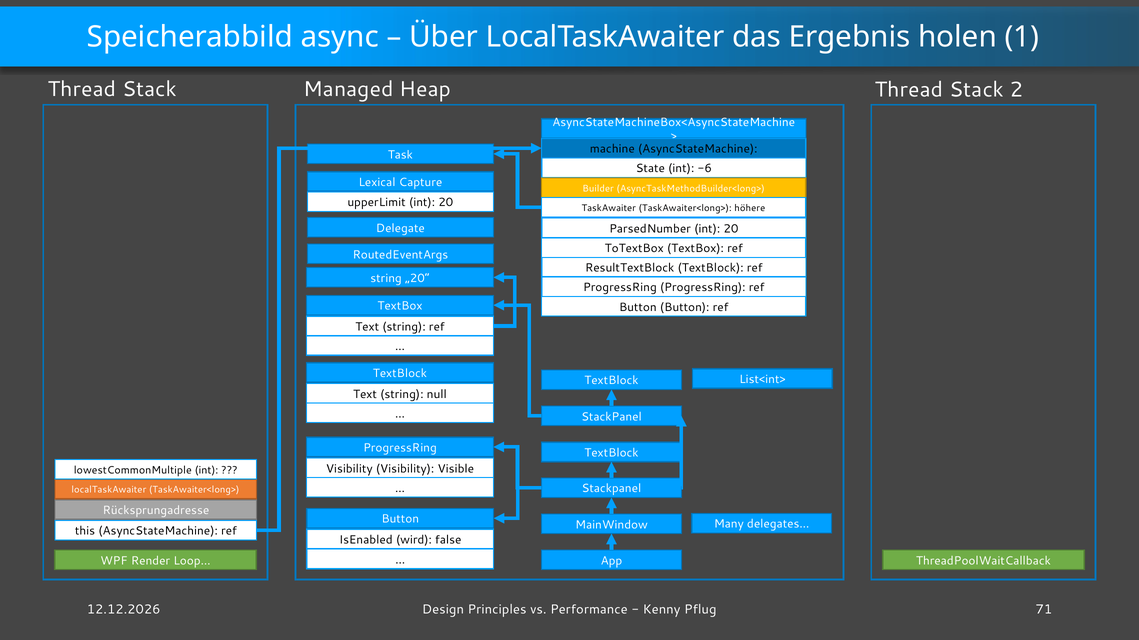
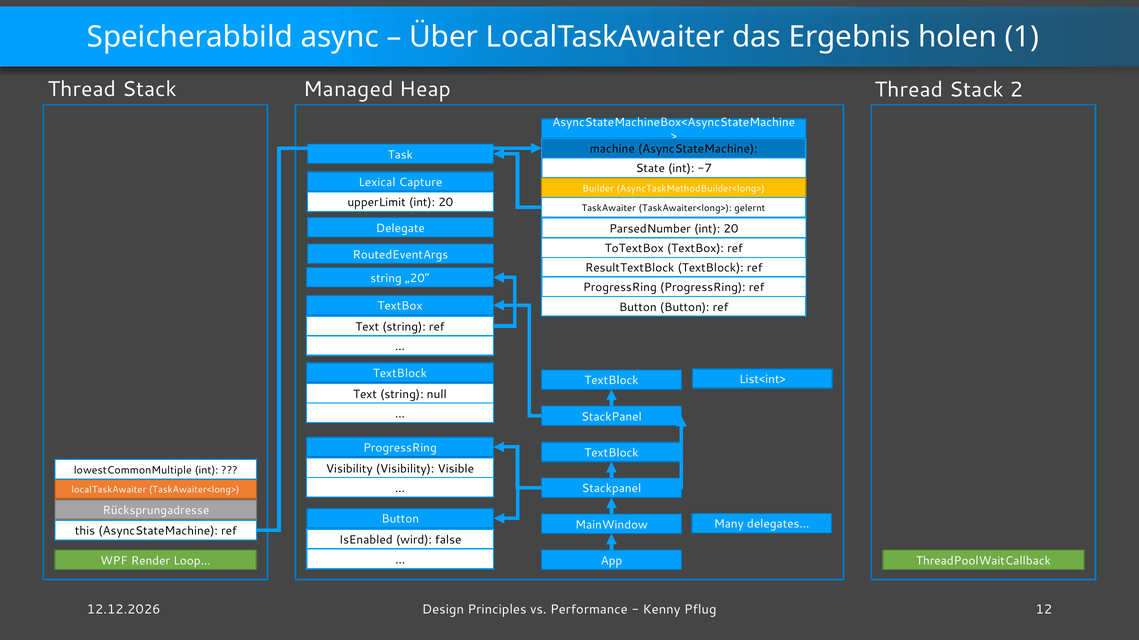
-6: -6 -> -7 (705, 169)
höhere: höhere -> gelernt (750, 208)
71: 71 -> 12 (1044, 610)
